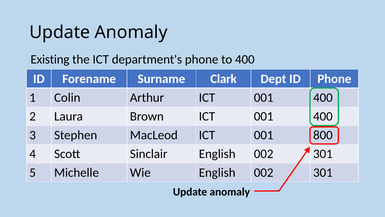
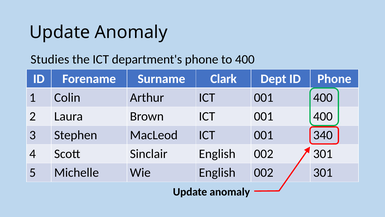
Existing: Existing -> Studies (50, 59)
800: 800 -> 340 (323, 135)
